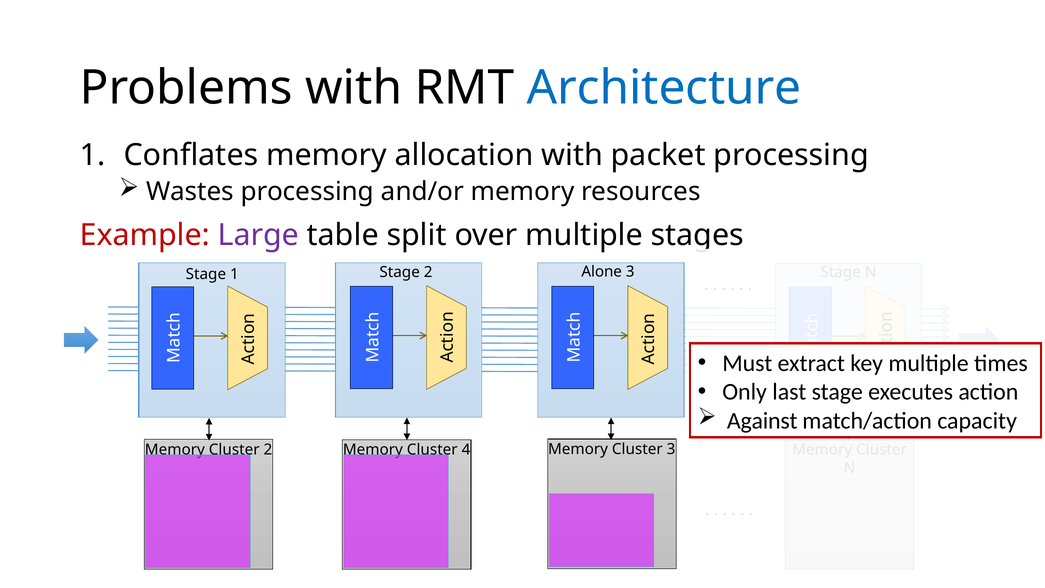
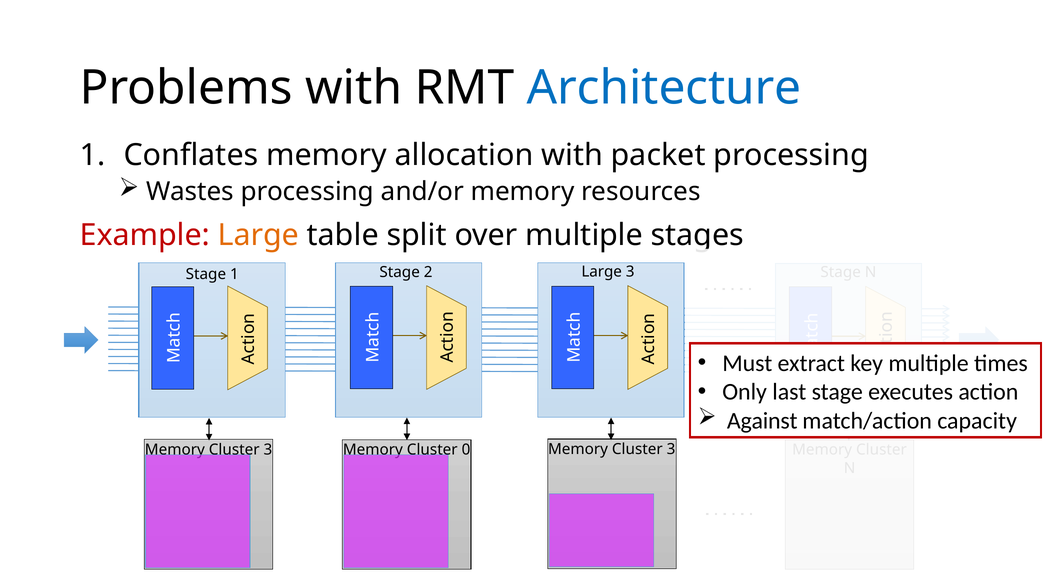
Large colour: purple -> orange (259, 235)
2 Alone: Alone -> Large (602, 272)
2: 2 -> 3 (268, 449)
4: 4 -> 0 (466, 450)
